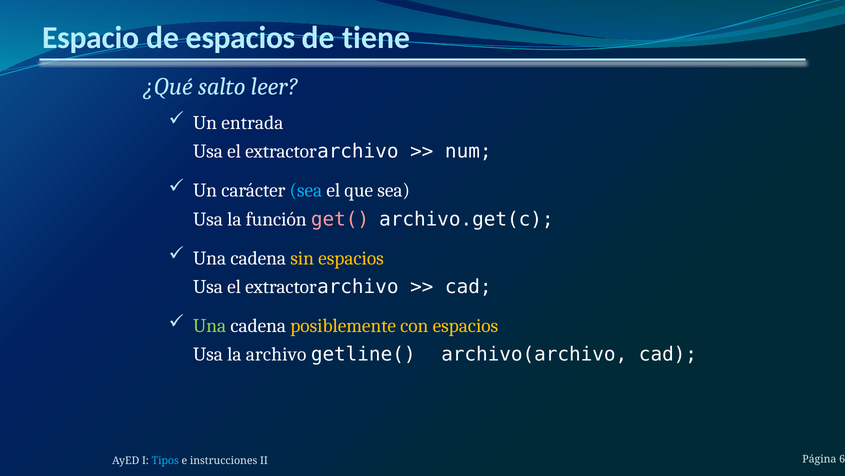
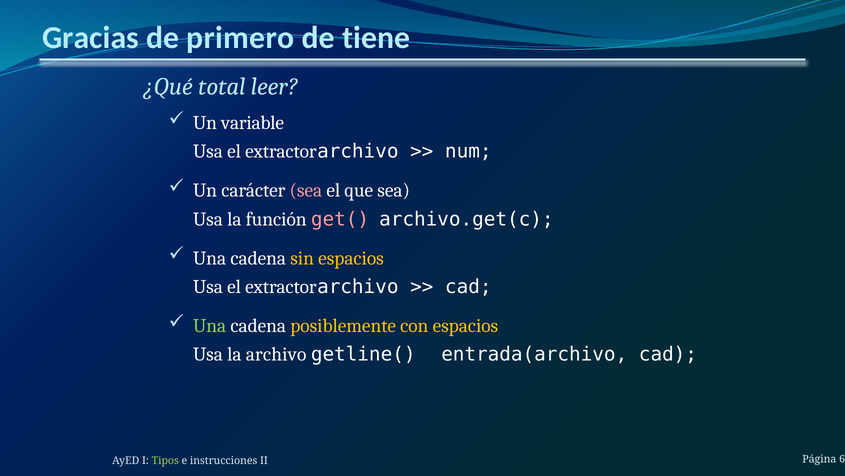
Espacio: Espacio -> Gracias (91, 38)
de espacios: espacios -> primero (240, 38)
salto: salto -> total (222, 86)
entrada: entrada -> variable (253, 123)
sea colour: light blue -> pink (306, 190)
archivo(archivo: archivo(archivo -> entrada(archivo (534, 354)
Tipos colour: light blue -> light green (165, 460)
